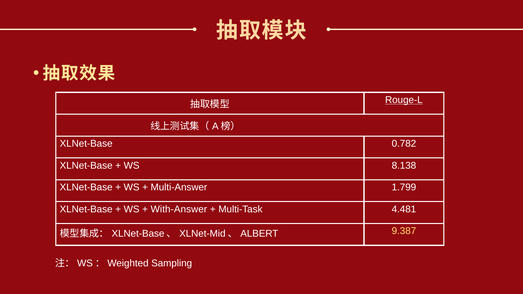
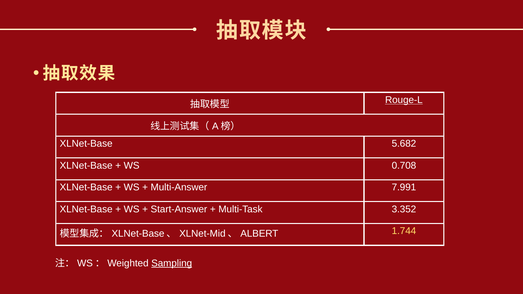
0.782: 0.782 -> 5.682 (404, 144)
8.138: 8.138 -> 0.708 (404, 166)
1.799: 1.799 -> 7.991 (404, 187)
With-Answer: With-Answer -> Start-Answer (179, 209)
4.481: 4.481 -> 3.352 (404, 209)
9.387: 9.387 -> 1.744 (404, 231)
Sampling underline: none -> present (172, 263)
